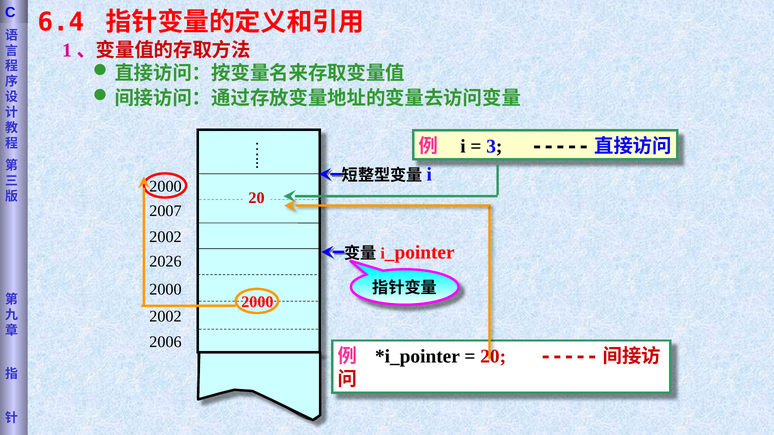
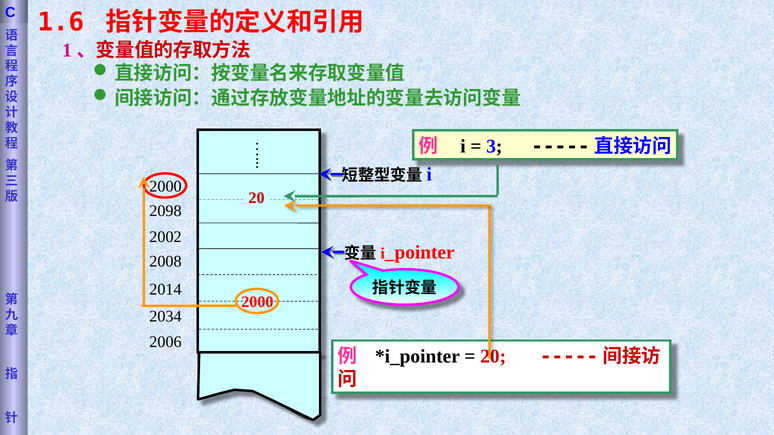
6.4: 6.4 -> 1.6 (61, 22)
2007: 2007 -> 2098 (165, 211)
2026: 2026 -> 2008 (165, 261)
2000: 2000 -> 2014 (165, 290)
2002: 2002 -> 2034 (165, 317)
